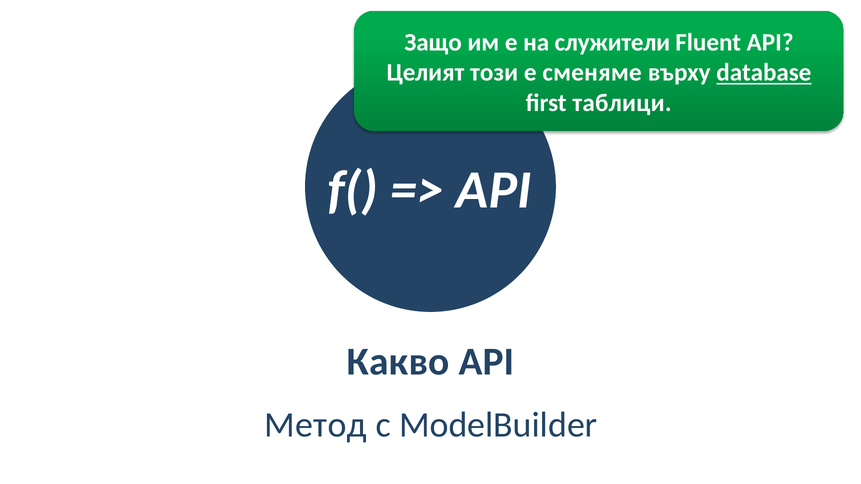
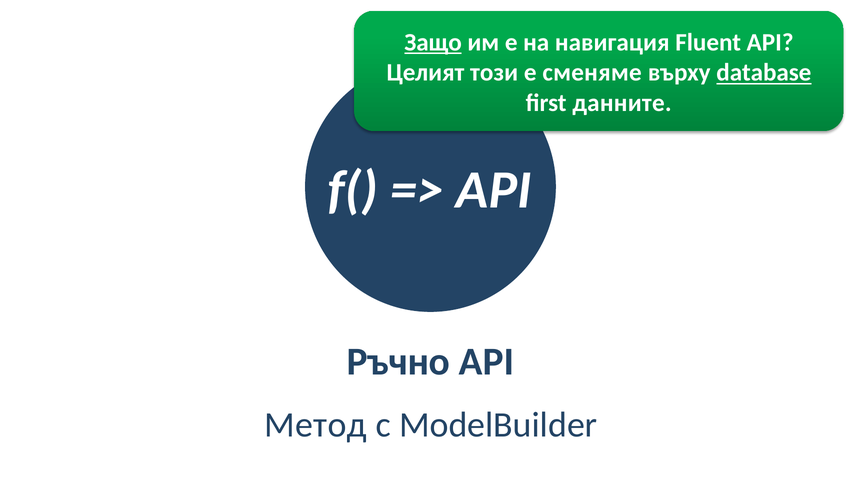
Защо underline: none -> present (433, 43)
служители: служители -> навигация (612, 43)
таблици: таблици -> данните (622, 103)
Какво: Какво -> Ръчно (398, 362)
